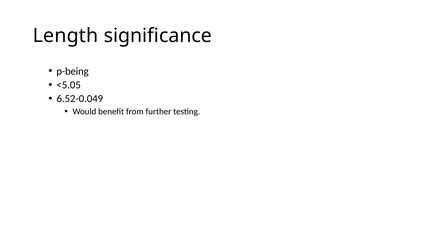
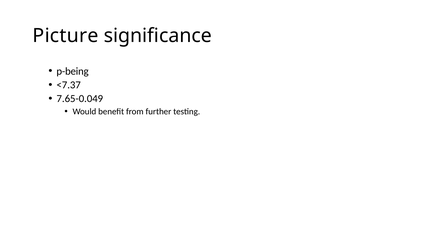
Length: Length -> Picture (66, 36)
<5.05: <5.05 -> <7.37 (69, 85)
6.52-0.049: 6.52-0.049 -> 7.65-0.049 (80, 99)
